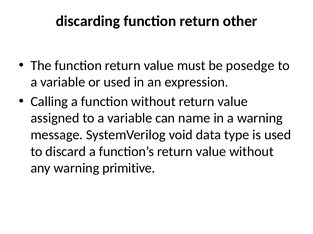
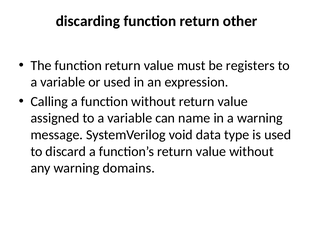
posedge: posedge -> registers (250, 66)
primitive: primitive -> domains (129, 169)
